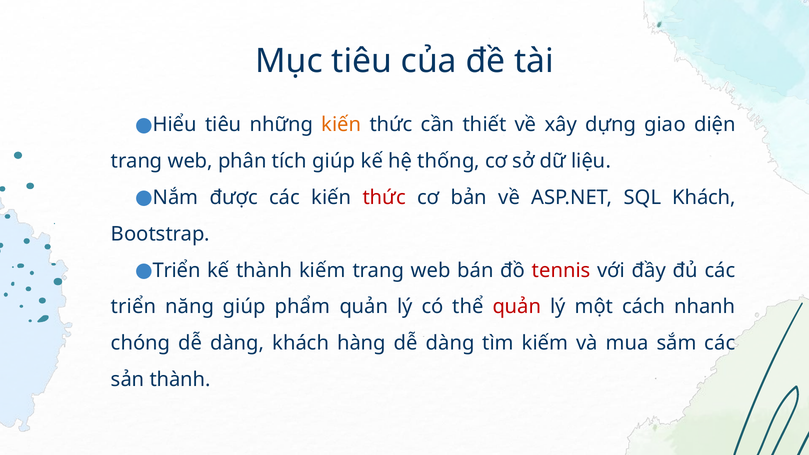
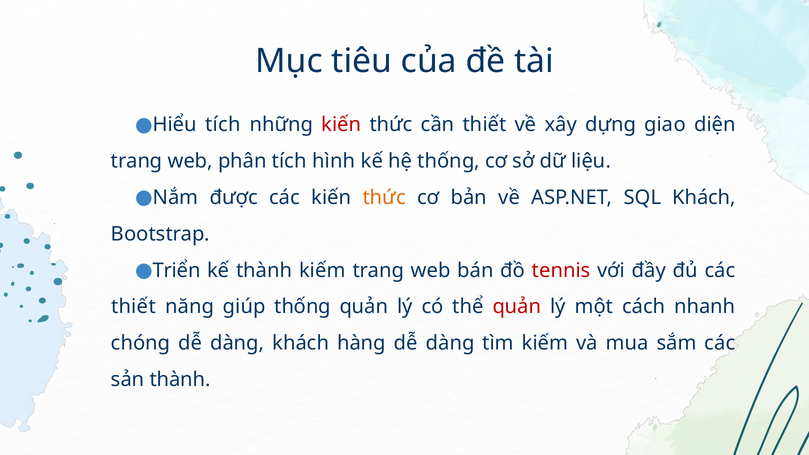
Hiểu tiêu: tiêu -> tích (223, 125)
kiến colour: orange -> red (341, 125)
tích giúp: giúp -> hình (334, 161)
thức colour: red -> orange (384, 198)
triển: triển -> thiết (134, 307)
giúp phẩm: phẩm -> thống (303, 307)
